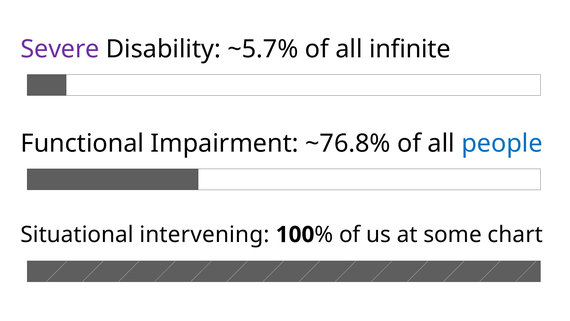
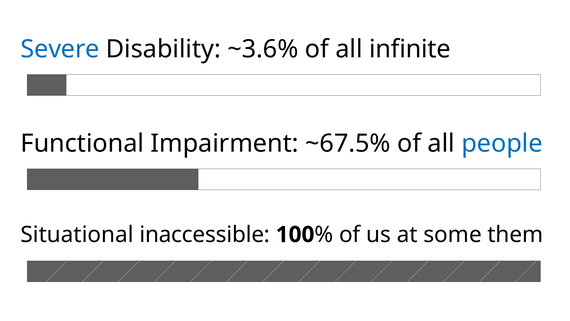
Severe colour: purple -> blue (60, 49)
~5.7%: ~5.7% -> ~3.6% (263, 49)
~76.8%: ~76.8% -> ~67.5% (348, 143)
intervening: intervening -> inaccessible (205, 234)
chart: chart -> them (515, 234)
